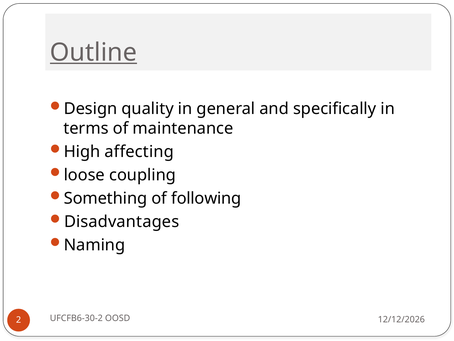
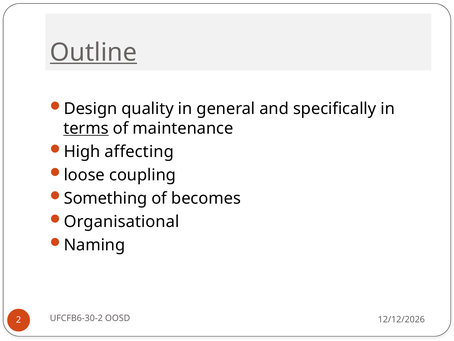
terms underline: none -> present (86, 128)
following: following -> becomes (206, 198)
Disadvantages: Disadvantages -> Organisational (122, 221)
